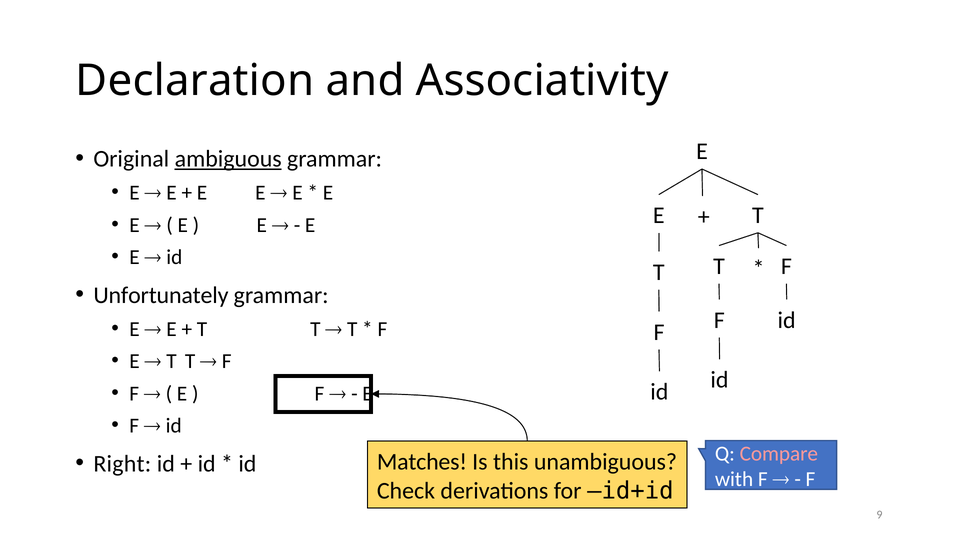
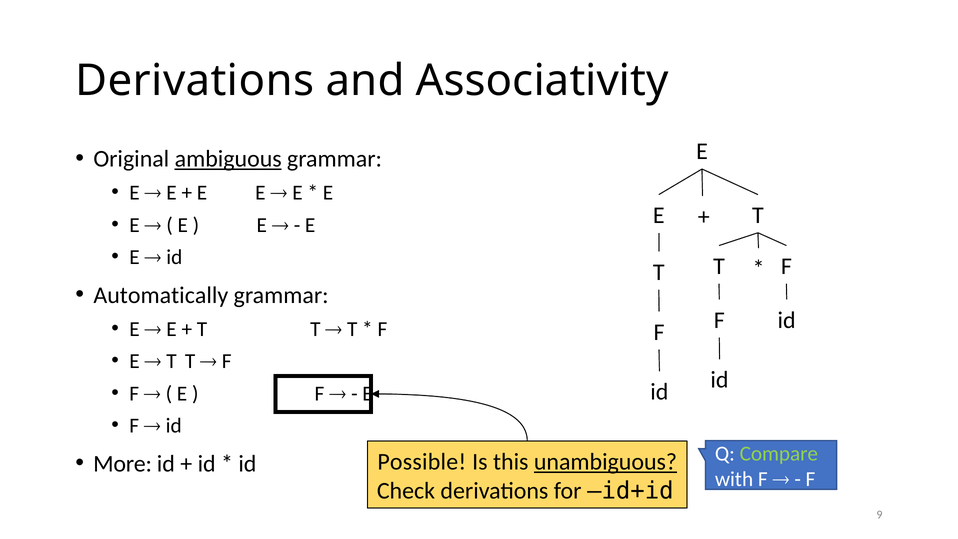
Declaration: Declaration -> Derivations (195, 81)
Unfortunately: Unfortunately -> Automatically (161, 295)
Compare colour: pink -> light green (779, 454)
Right: Right -> More (123, 464)
Matches: Matches -> Possible (422, 462)
unambiguous underline: none -> present (605, 462)
